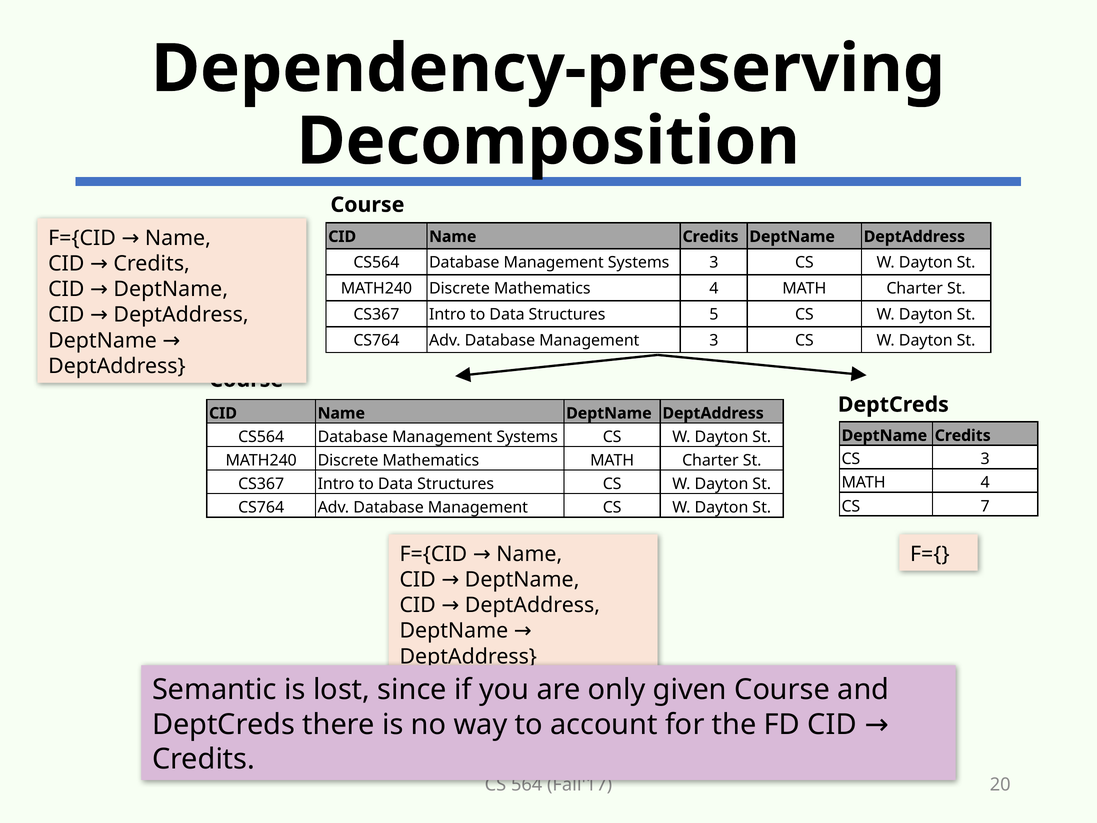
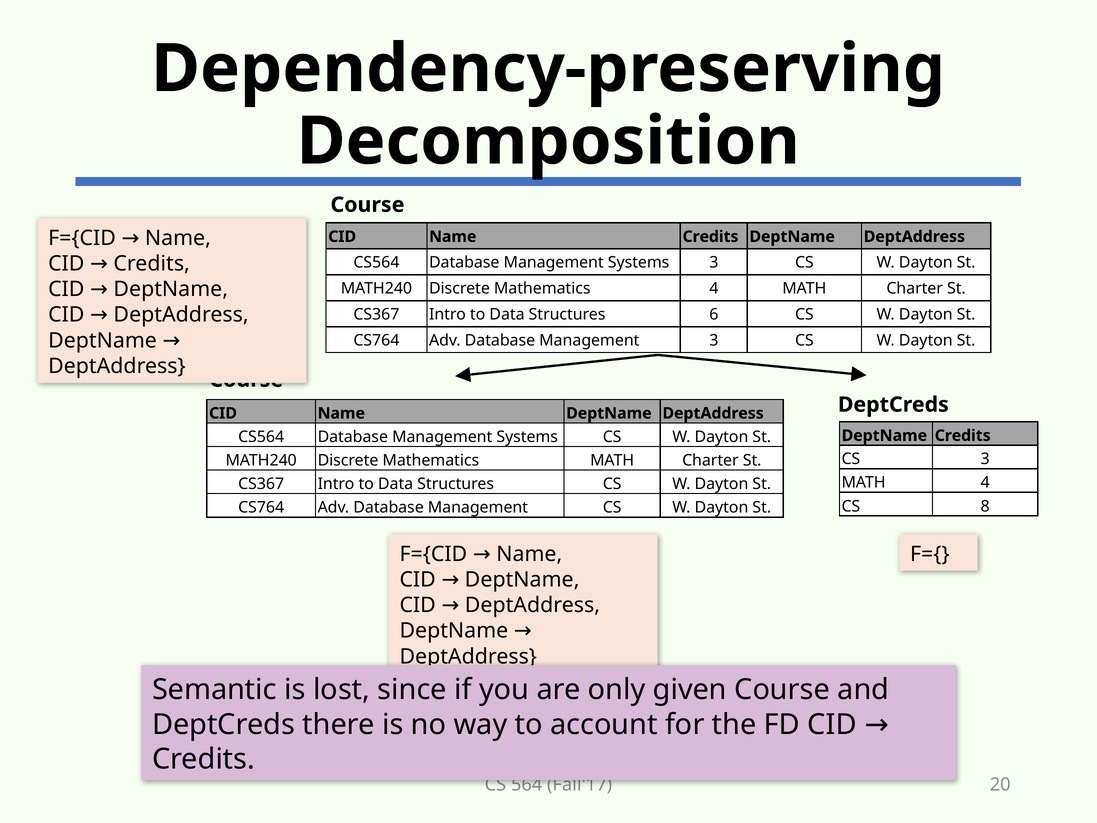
5: 5 -> 6 (714, 314)
7: 7 -> 8 (985, 506)
